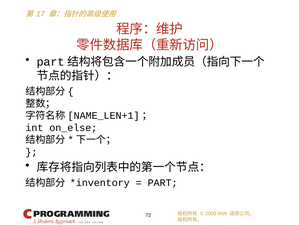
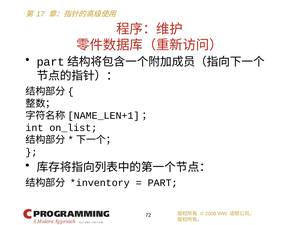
on_else: on_else -> on_list (73, 127)
